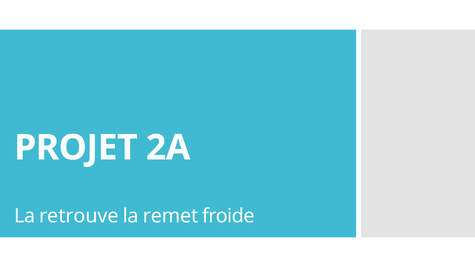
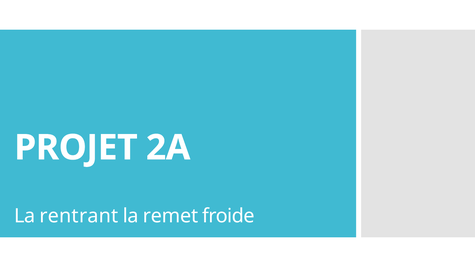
retrouve: retrouve -> rentrant (79, 216)
